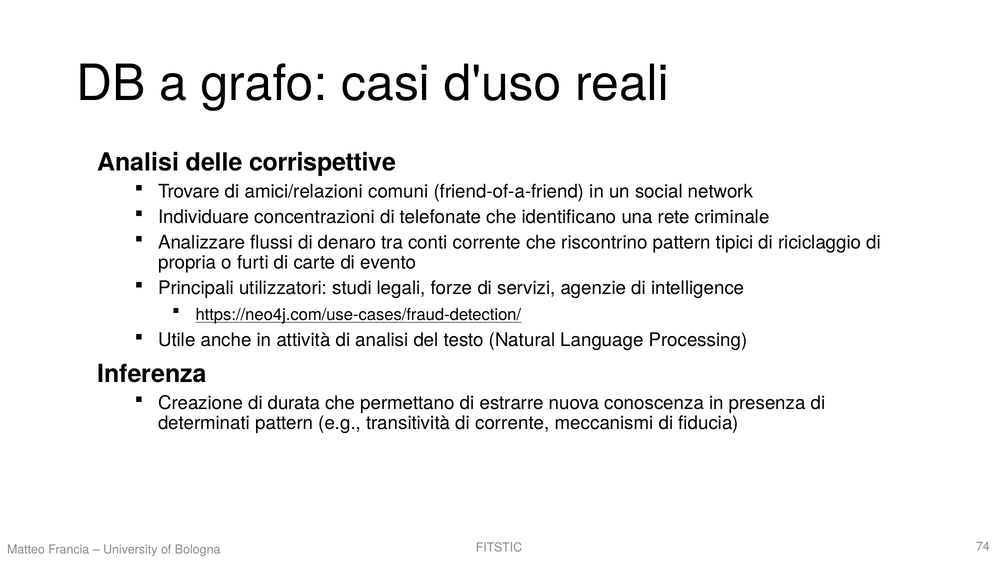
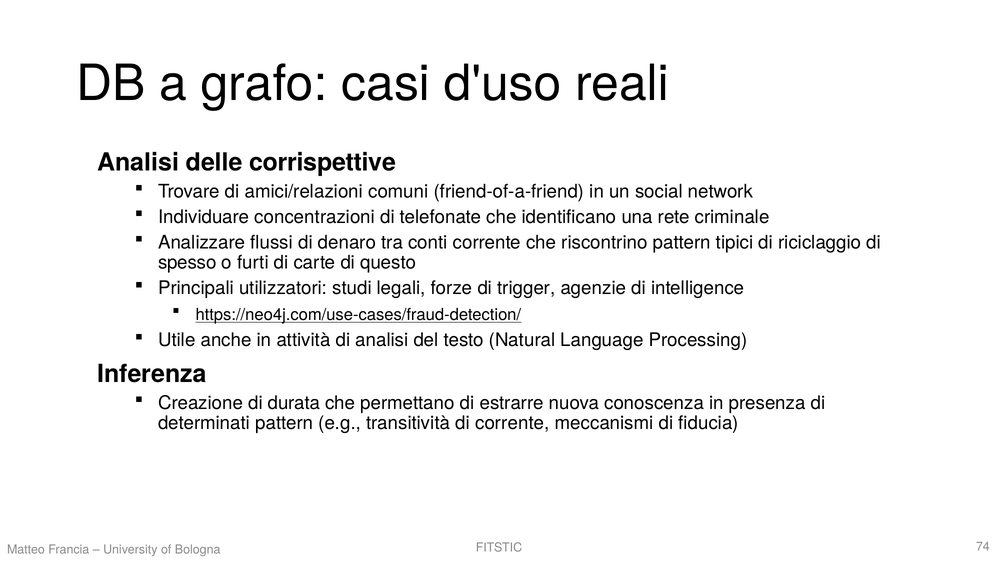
propria: propria -> spesso (187, 262)
evento: evento -> questo (388, 262)
servizi: servizi -> trigger (526, 288)
